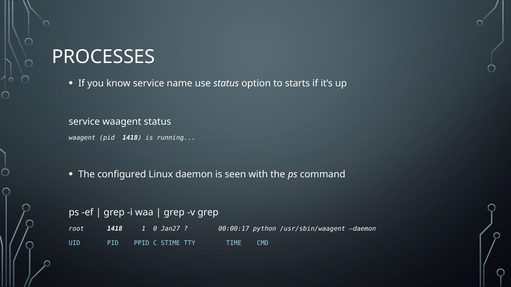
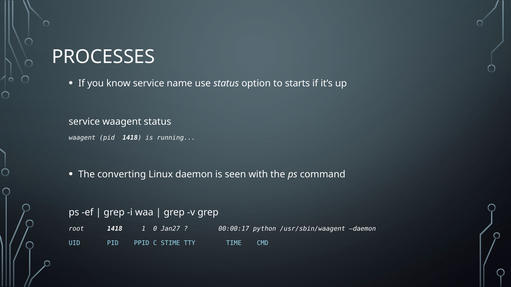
configured: configured -> converting (122, 175)
